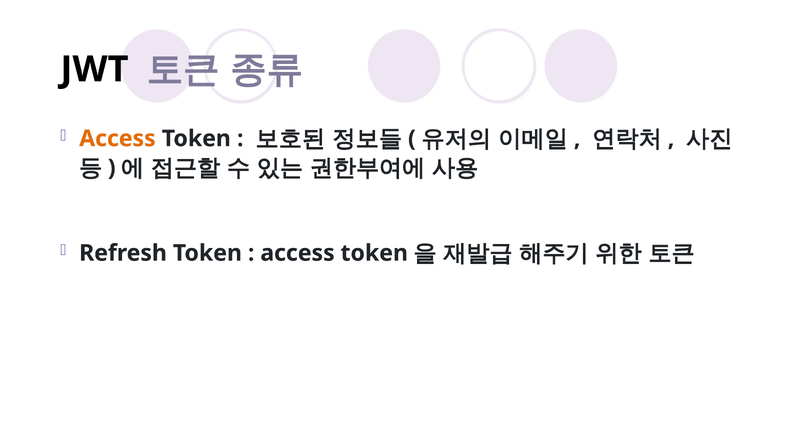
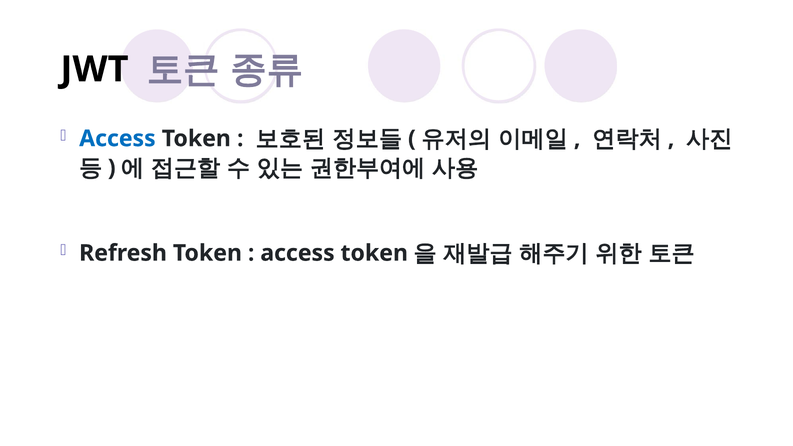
Access colour: orange -> blue (117, 139)
